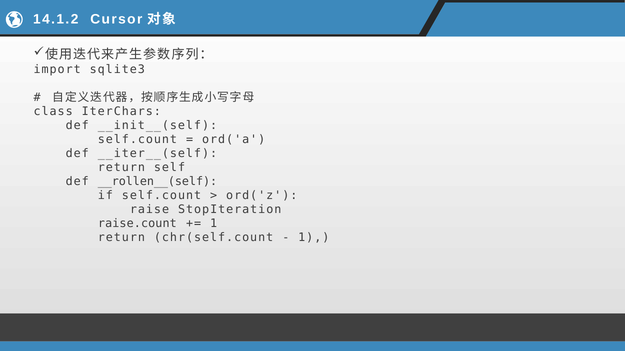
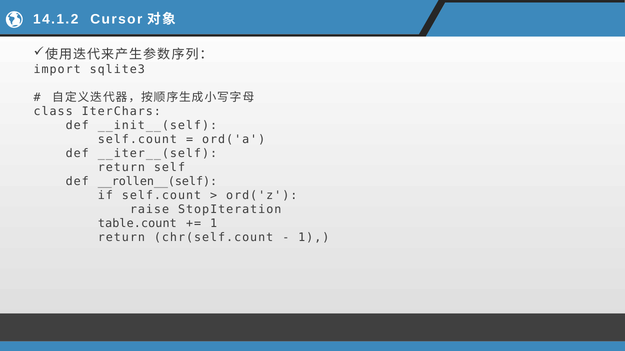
raise.count: raise.count -> table.count (137, 224)
